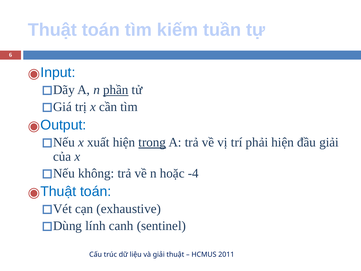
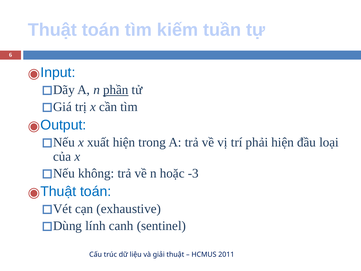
trong underline: present -> none (152, 142)
đầu giải: giải -> loại (329, 142)
-4: -4 -> -3 (193, 173)
